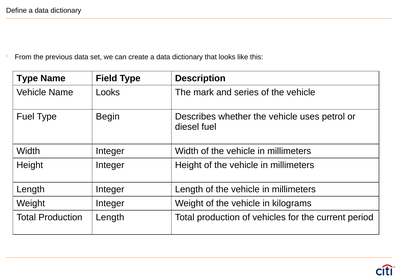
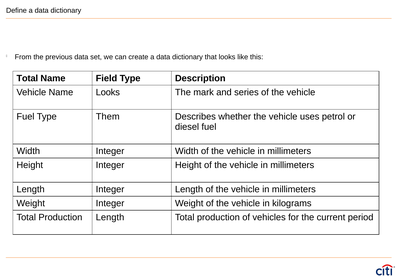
Type: Type -> Total (27, 78)
Begin: Begin -> Them (108, 116)
